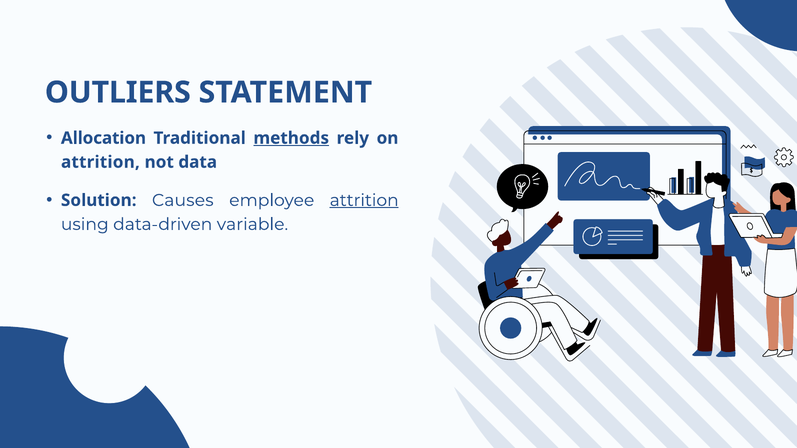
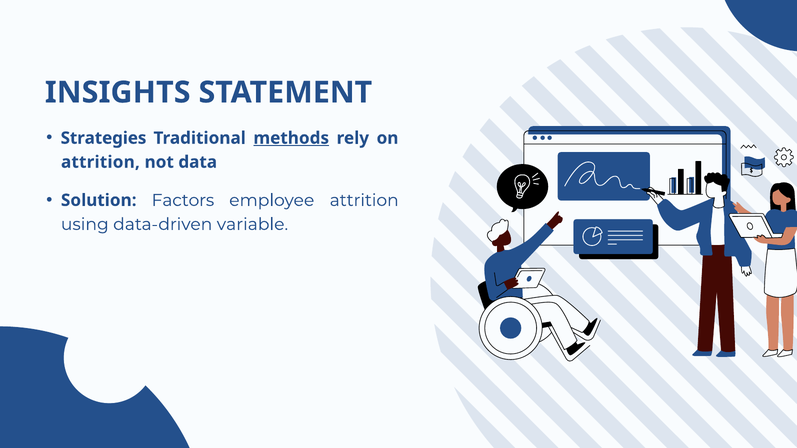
OUTLIERS: OUTLIERS -> INSIGHTS (118, 93)
Allocation: Allocation -> Strategies (104, 138)
Causes: Causes -> Factors (183, 200)
attrition underline: present -> none (364, 200)
